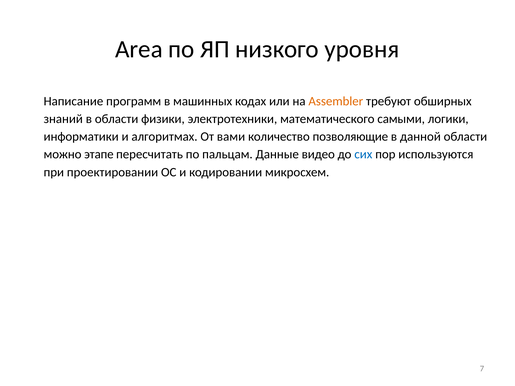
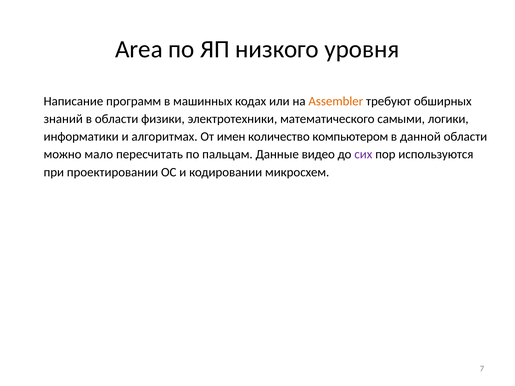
вами: вами -> имен (231, 137)
позволяющие: позволяющие -> компьютером (350, 137)
этапе: этапе -> мало (99, 154)
сих colour: blue -> purple (363, 154)
